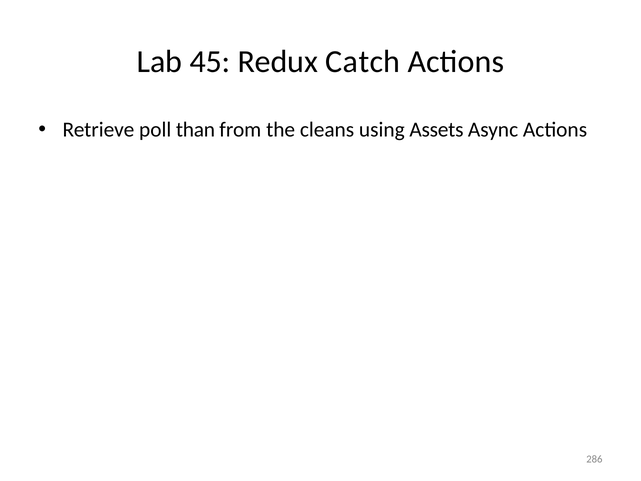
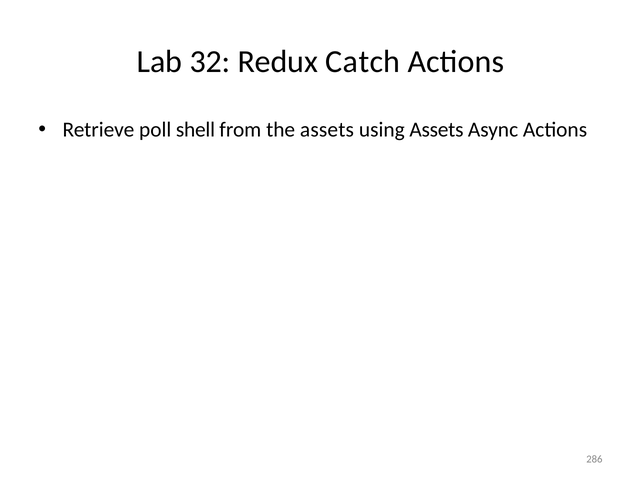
45: 45 -> 32 (210, 62)
than: than -> shell (195, 130)
the cleans: cleans -> assets (327, 130)
